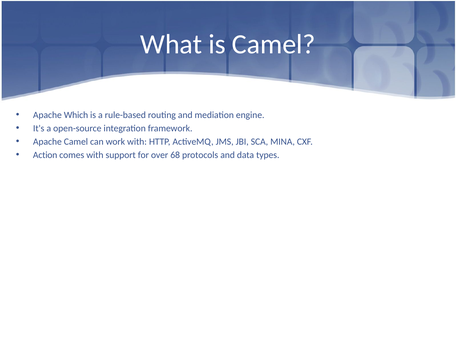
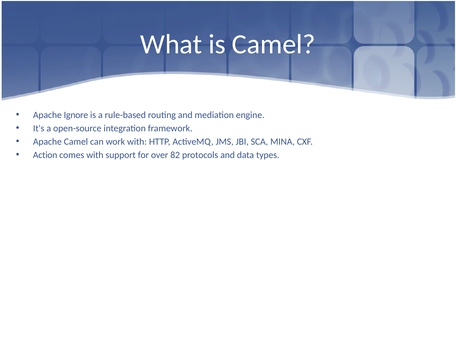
Which: Which -> Ignore (76, 115)
68: 68 -> 82 (175, 155)
